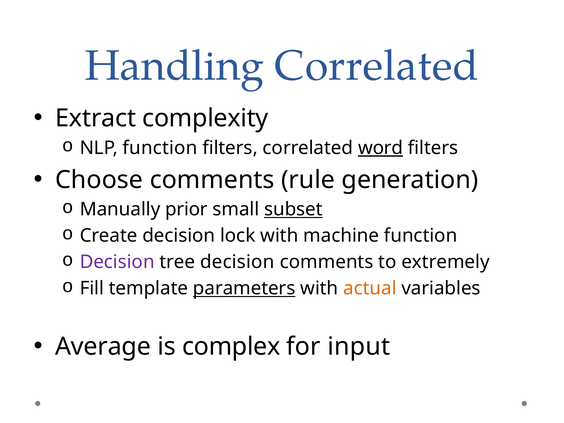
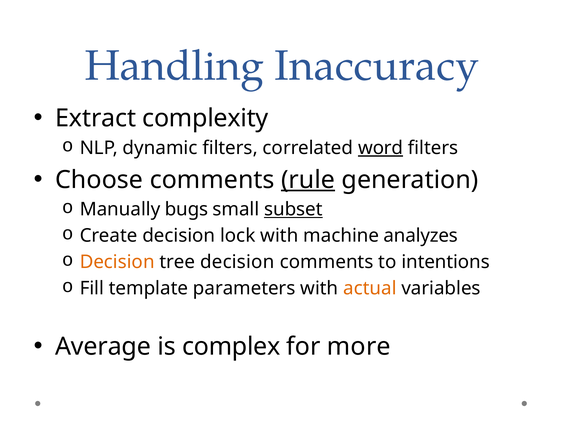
Handling Correlated: Correlated -> Inaccuracy (377, 66)
NLP function: function -> dynamic (160, 148)
rule underline: none -> present (308, 180)
prior: prior -> bugs (186, 209)
machine function: function -> analyzes (421, 236)
Decision colour: purple -> orange (117, 262)
extremely: extremely -> intentions (446, 262)
parameters underline: present -> none (244, 288)
input: input -> more (359, 346)
